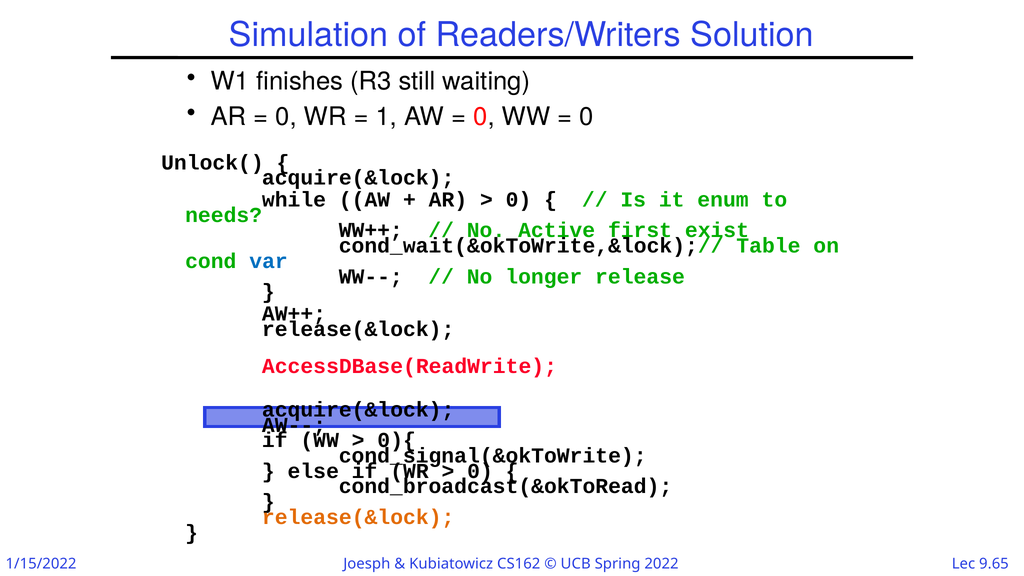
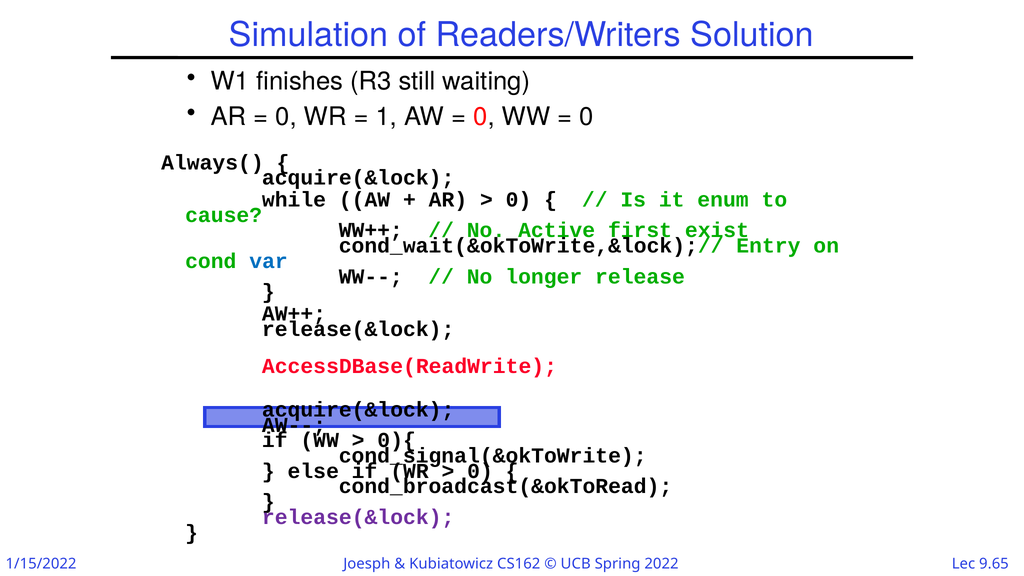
Unlock(: Unlock( -> Always( (212, 163)
needs: needs -> cause (224, 215)
Table: Table -> Entry (768, 246)
release(&lock colour: orange -> purple (358, 517)
